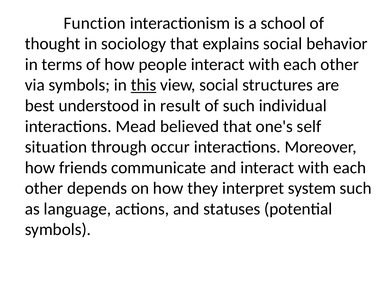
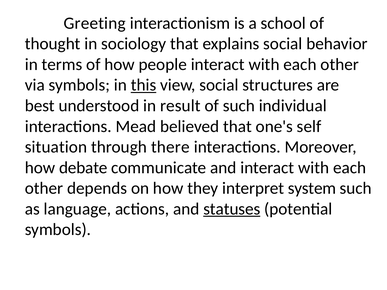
Function: Function -> Greeting (95, 23)
occur: occur -> there (170, 147)
friends: friends -> debate (83, 168)
statuses underline: none -> present (232, 209)
